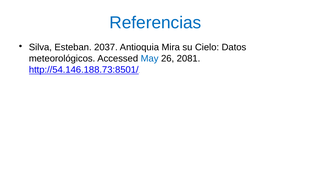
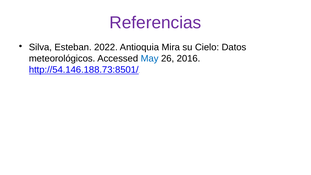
Referencias colour: blue -> purple (155, 23)
2037: 2037 -> 2022 (106, 47)
2081: 2081 -> 2016 (188, 59)
